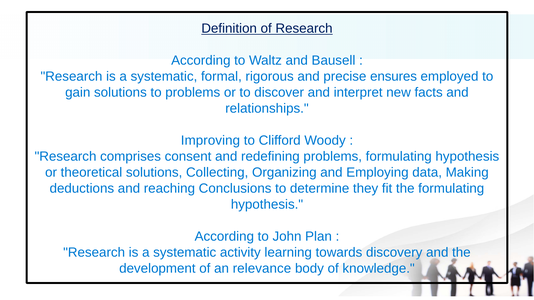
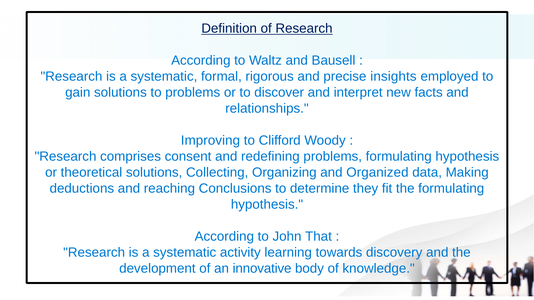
ensures: ensures -> insights (393, 77)
Employing: Employing -> Organized (377, 173)
Plan: Plan -> That (319, 237)
relevance: relevance -> innovative (262, 269)
